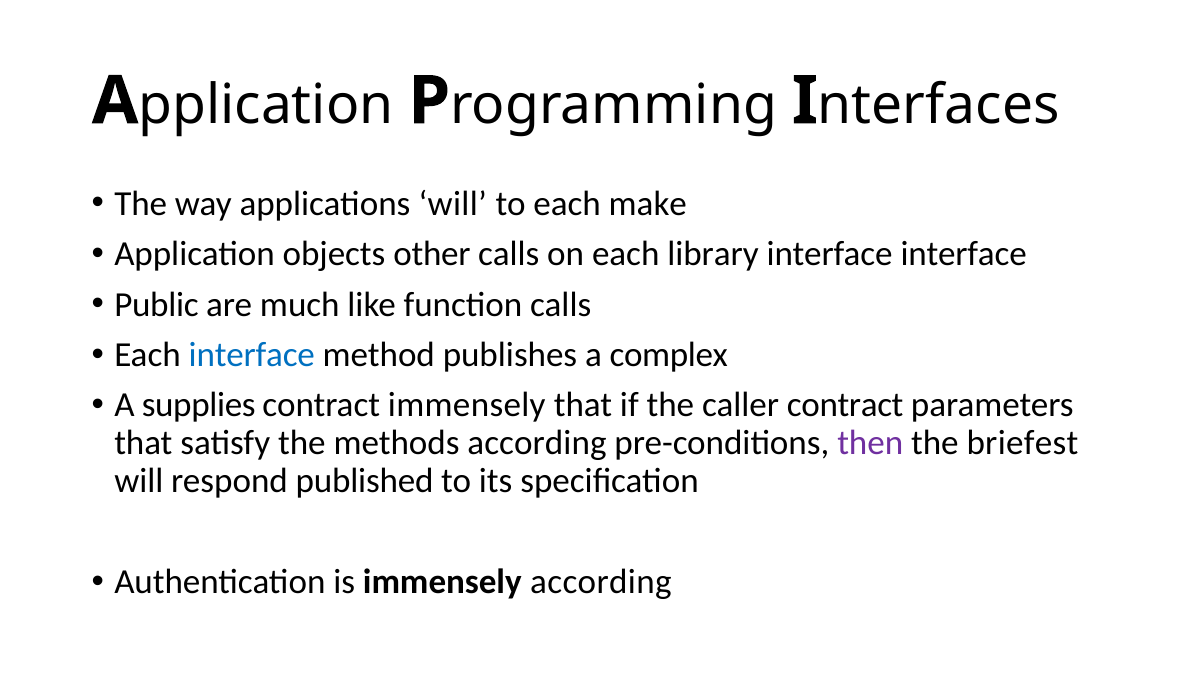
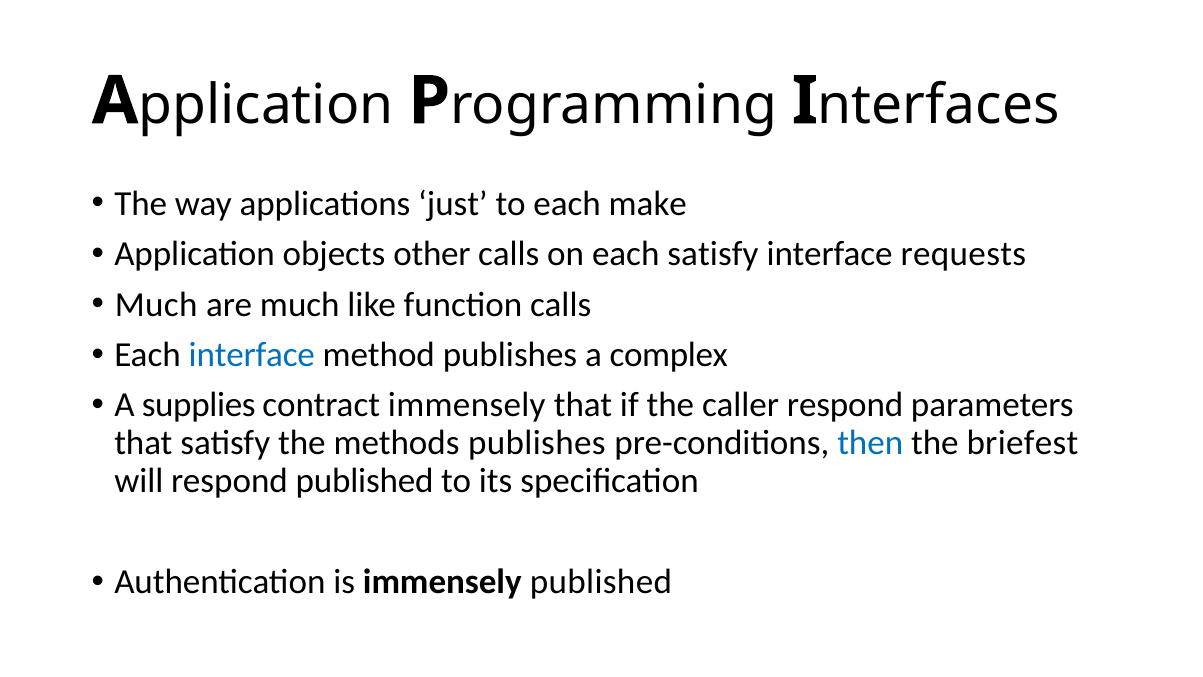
applications will: will -> just (453, 203)
each library: library -> satisfy (713, 254)
interface interface: interface -> requests (963, 254)
Public: Public -> Much (156, 304)
caller contract: contract -> respond (845, 405)
methods according: according -> publishes (537, 443)
then colour: purple -> blue (870, 443)
immensely according: according -> published (601, 582)
